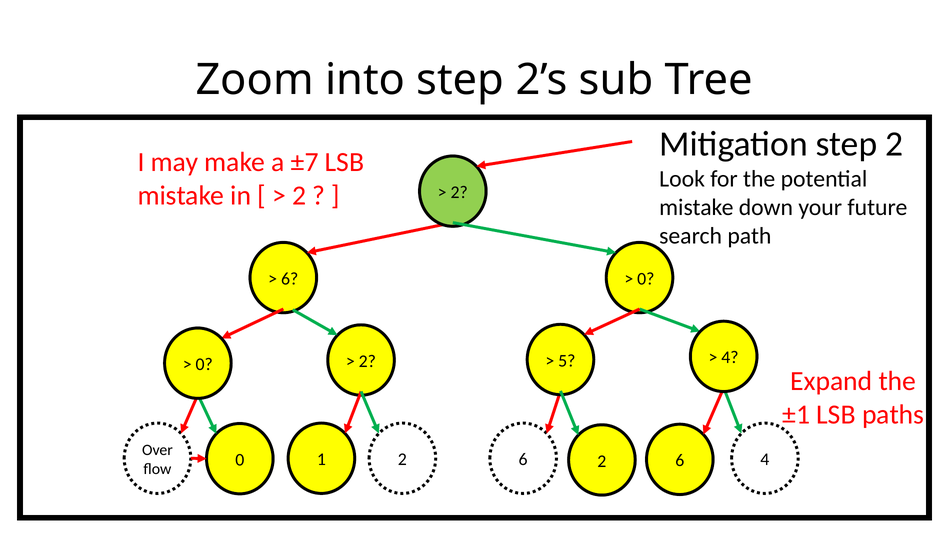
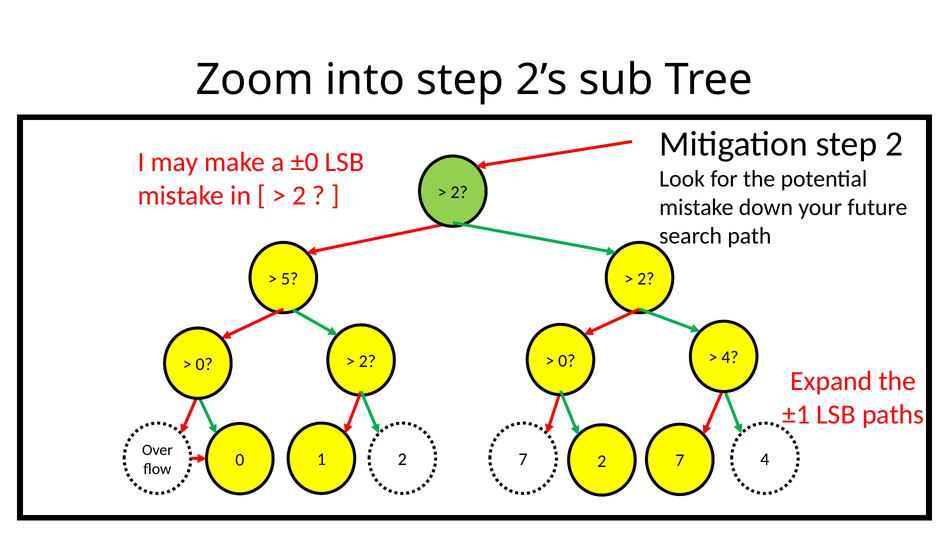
±7: ±7 -> ±0 (305, 162)
6: 6 -> 5 (290, 279)
0: 0 -> 2 (646, 279)
5: 5 -> 0 (567, 361)
6: 6 -> 7 (523, 459)
6: 6 -> 7 (680, 460)
